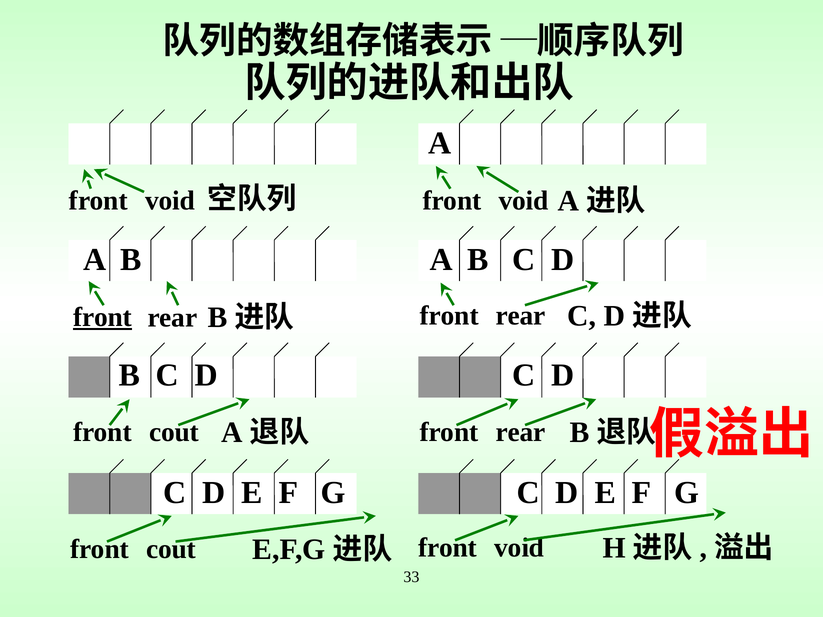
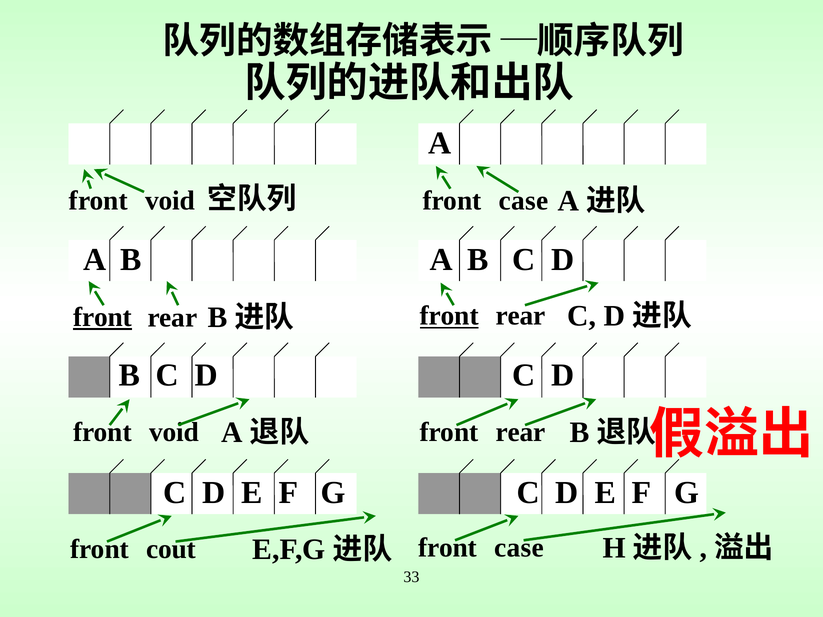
void: void -> case (524, 201)
front underline: none -> present (449, 316)
cout: cout -> void (174, 433)
void: void -> case (519, 548)
